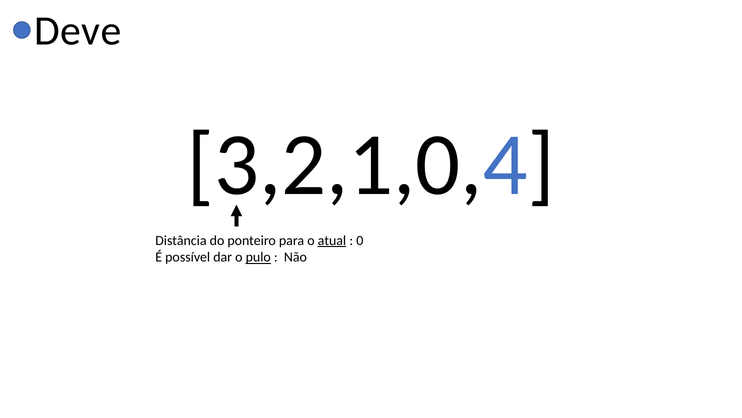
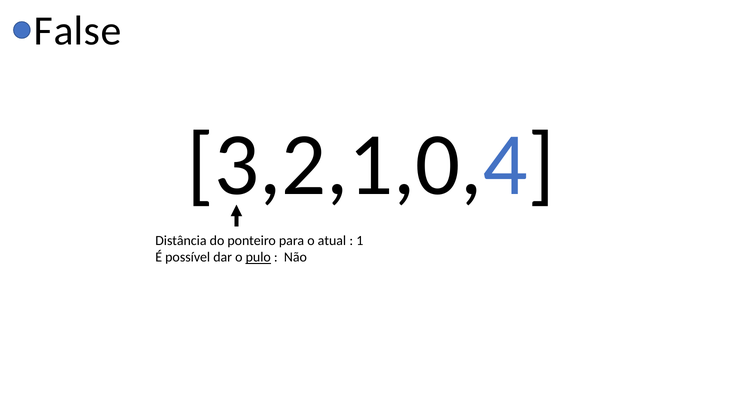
Deve: Deve -> False (78, 31)
atual underline: present -> none (332, 240)
0: 0 -> 1 (360, 240)
